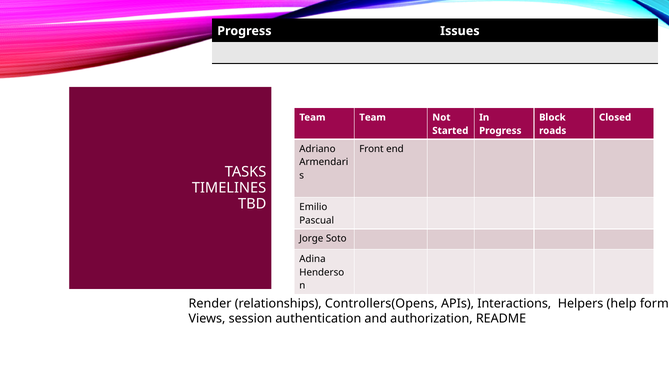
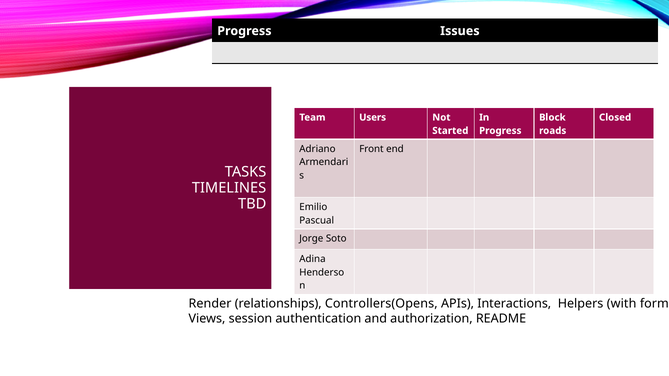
Team Team: Team -> Users (373, 117)
help: help -> with (622, 304)
